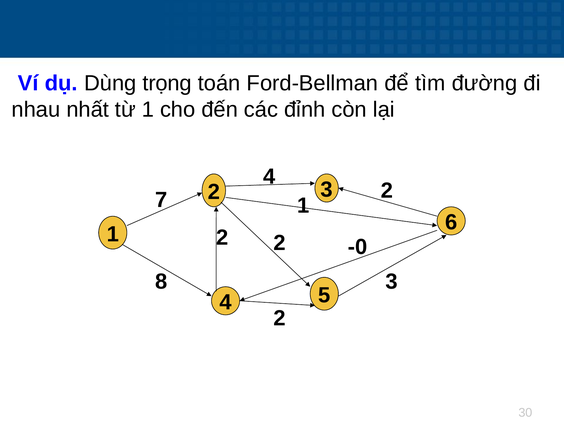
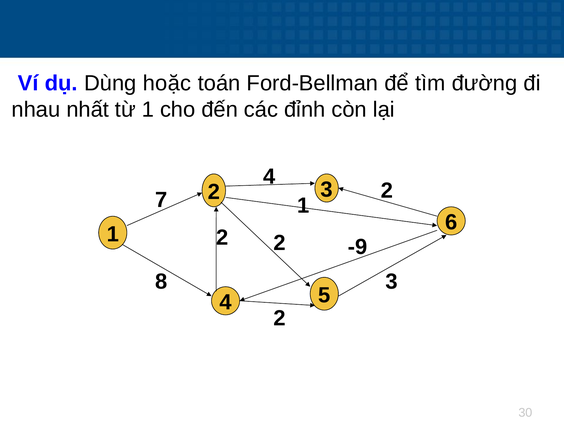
trọng: trọng -> hoặc (167, 83)
-0: -0 -> -9 (358, 247)
